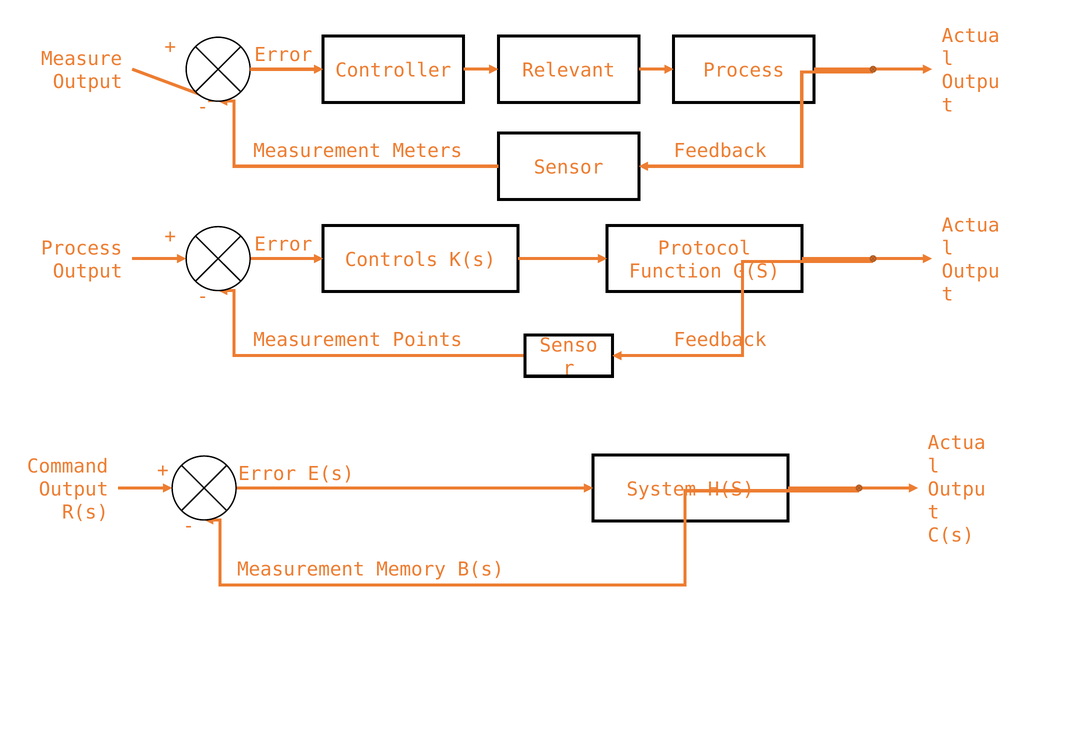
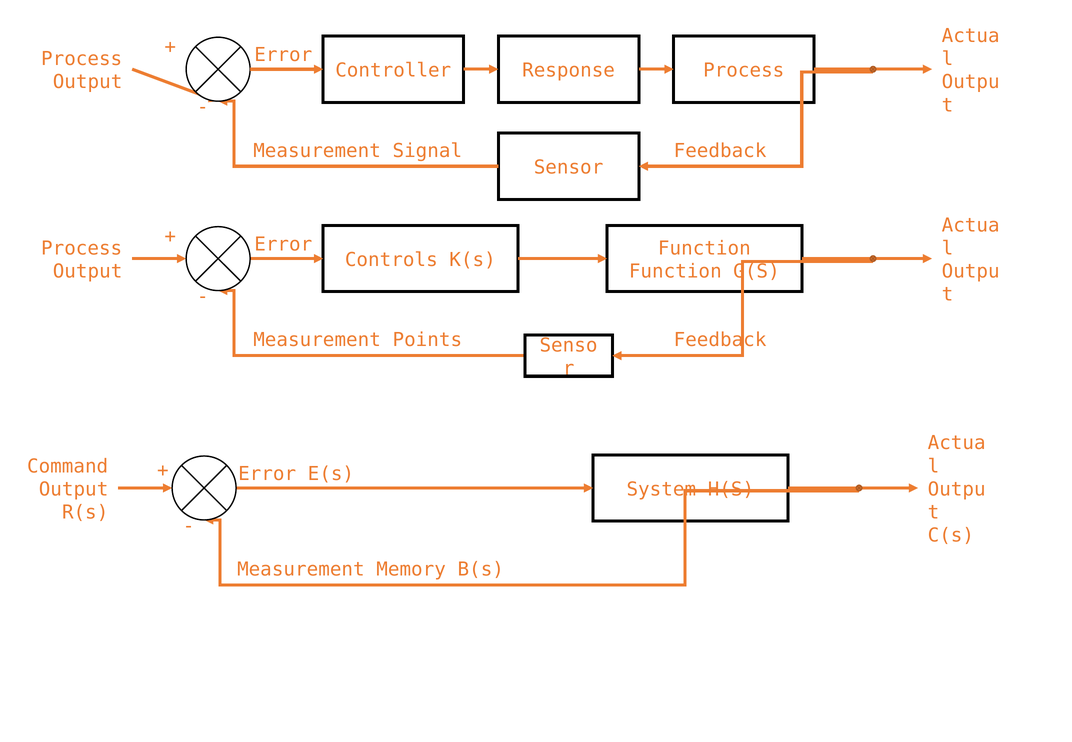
Measure: Measure -> Process (82, 59)
Relevant: Relevant -> Response (569, 71)
Meters: Meters -> Signal (427, 151)
Protocol: Protocol -> Function (704, 248)
